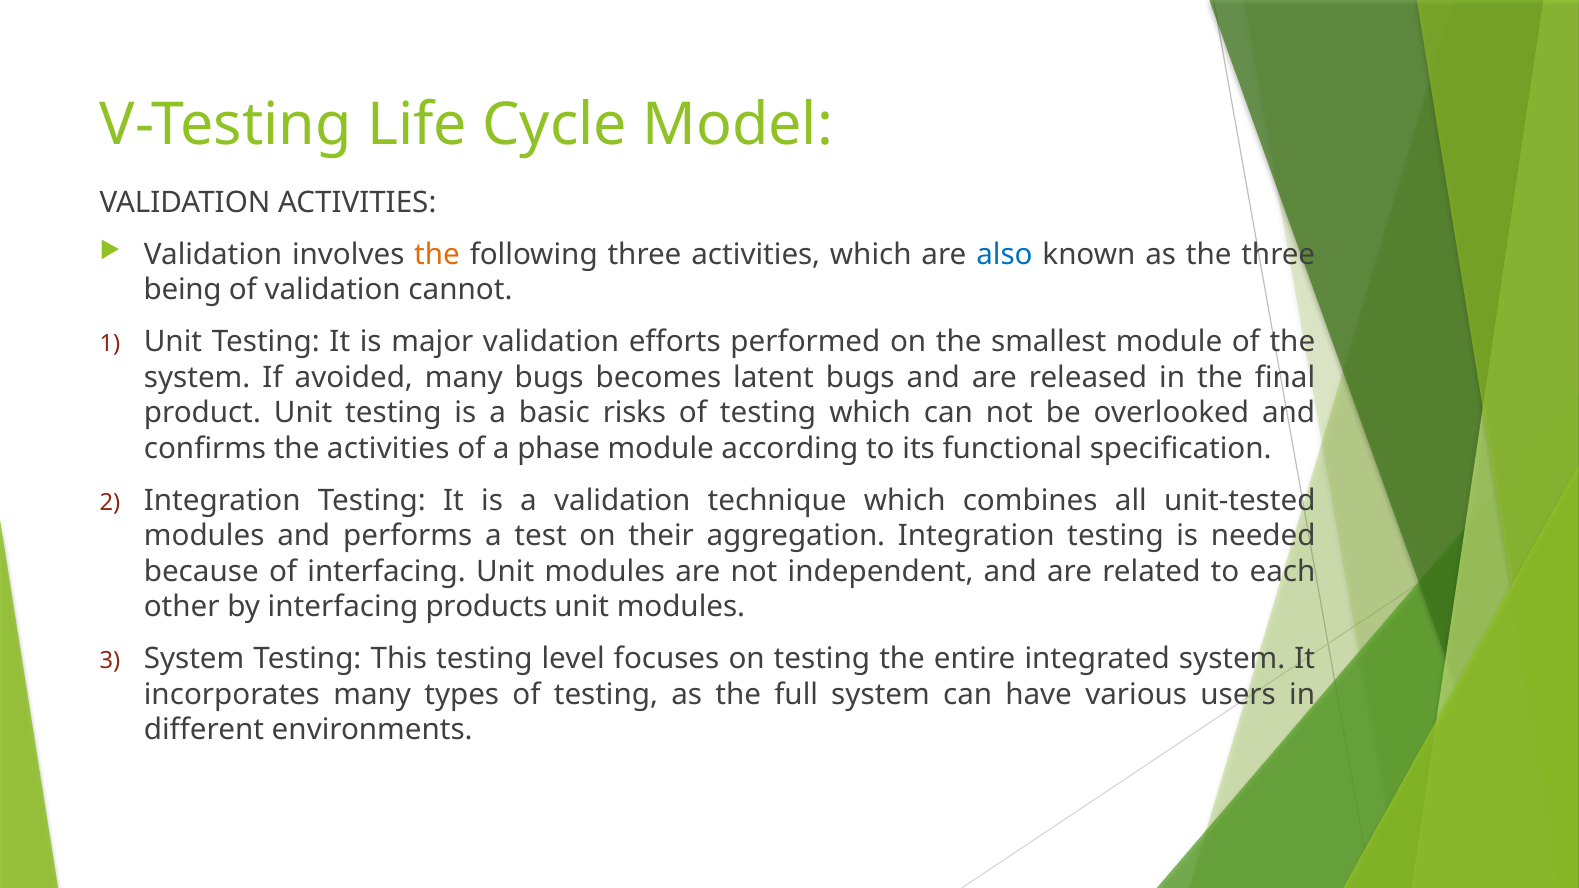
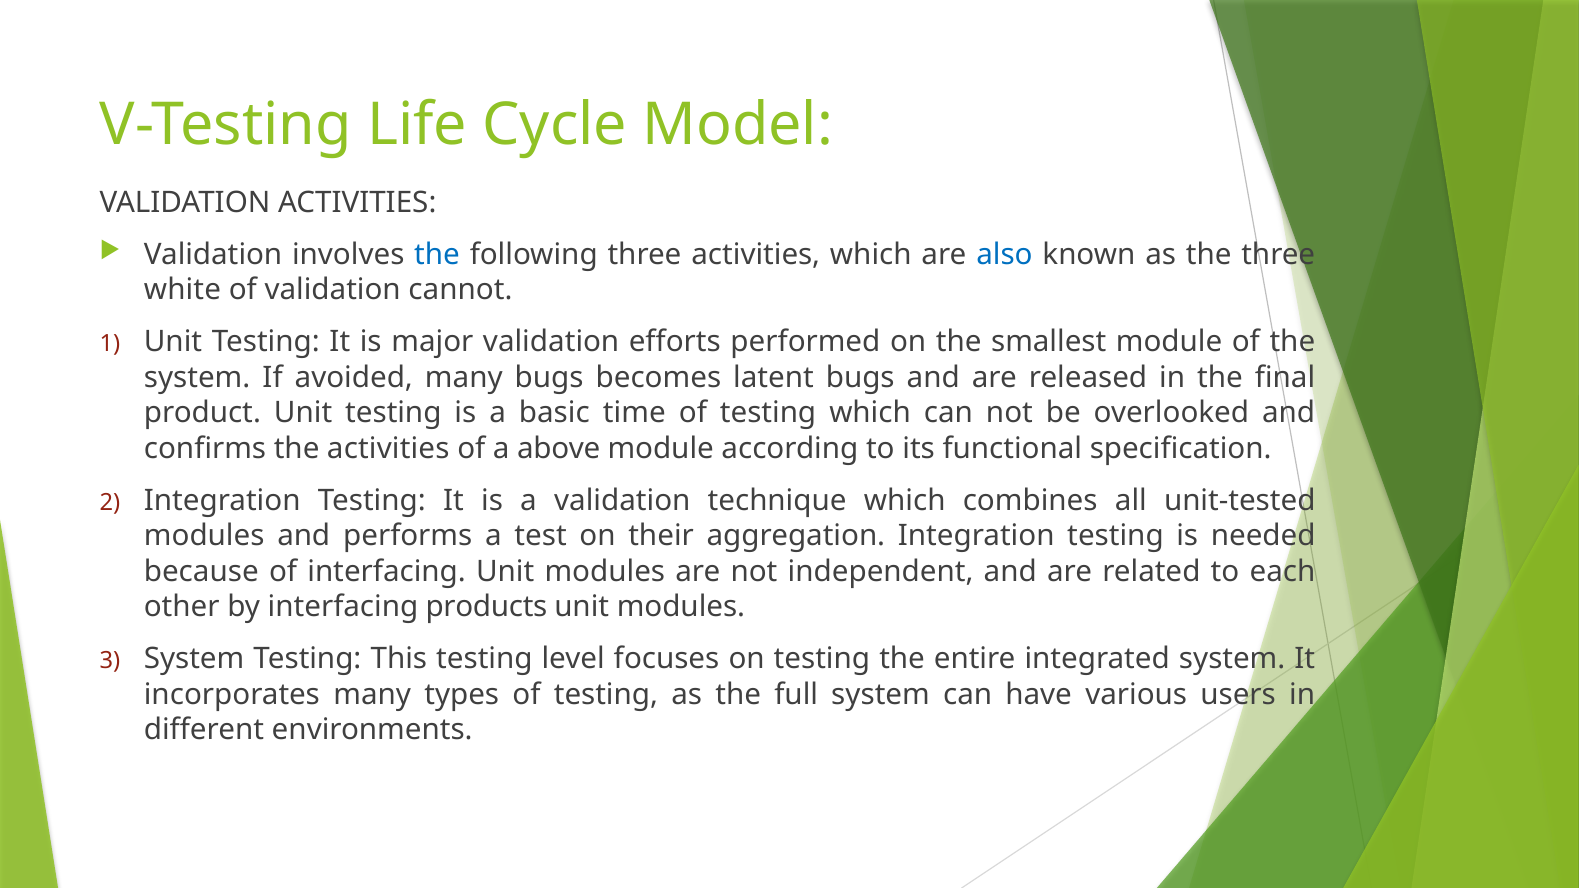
the colour: orange -> blue (437, 255)
being: being -> white (182, 290)
risks: risks -> time (634, 413)
phase: phase -> above (559, 449)
